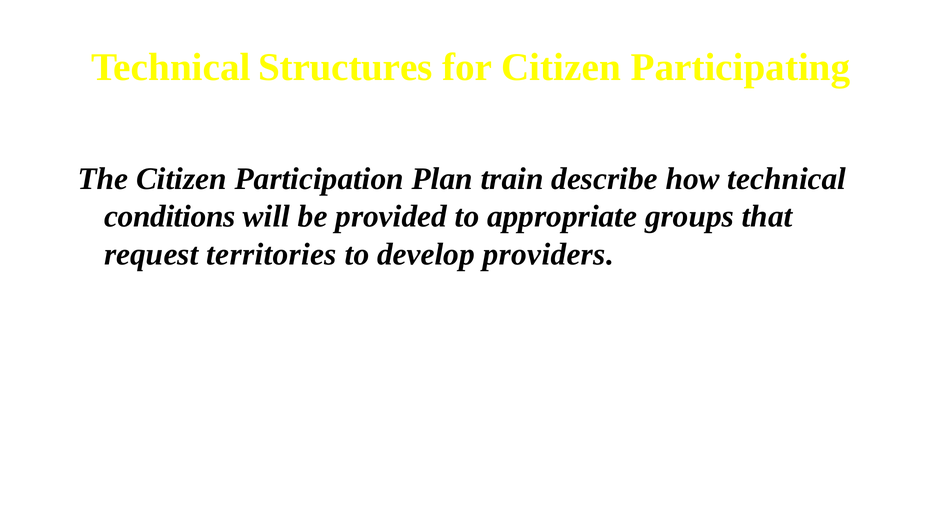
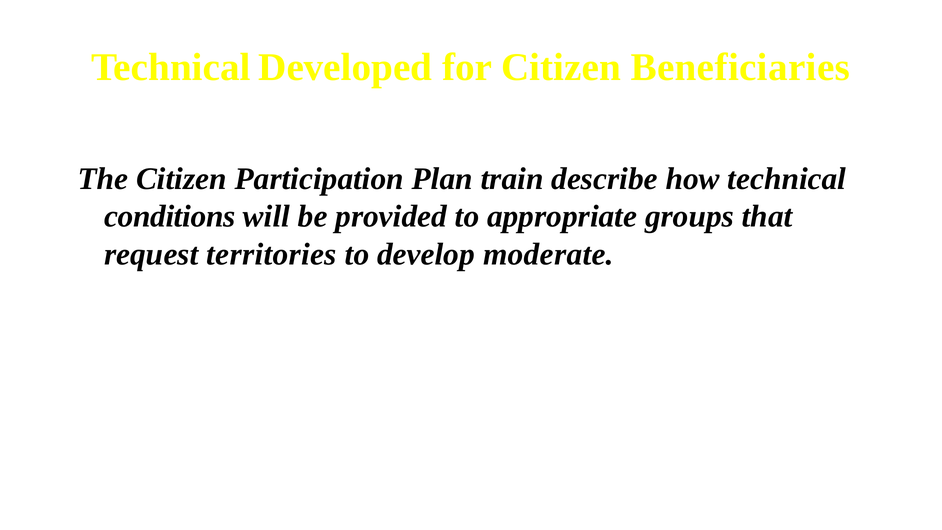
Structures: Structures -> Developed (345, 67)
Participating: Participating -> Beneficiaries (740, 67)
providers: providers -> moderate (548, 254)
